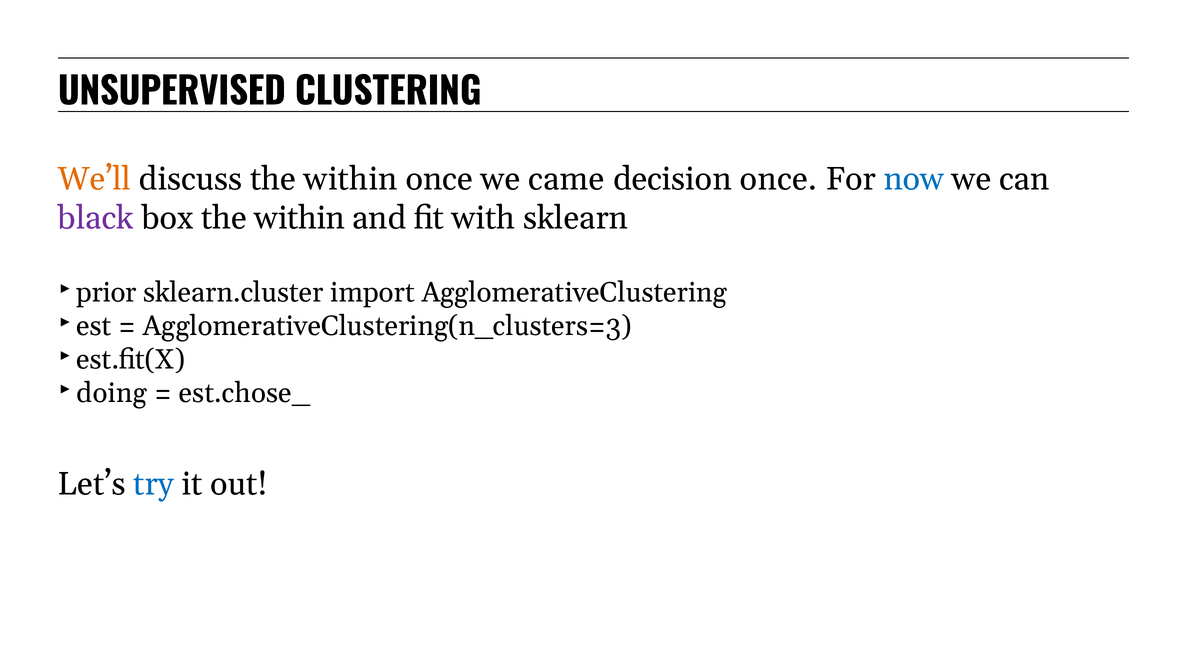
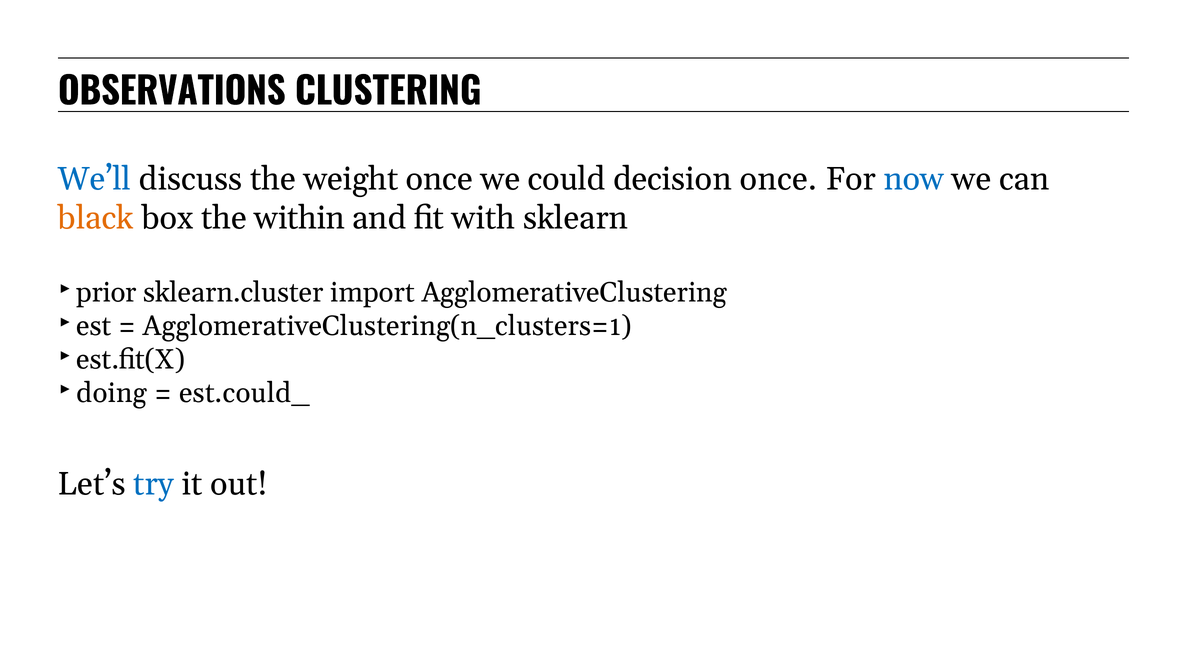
UNSUPERVISED: UNSUPERVISED -> OBSERVATIONS (172, 92)
We’ll colour: orange -> blue (95, 179)
discuss the within: within -> weight (351, 179)
came: came -> could (567, 179)
black colour: purple -> orange (96, 218)
AgglomerativeClustering(n_clusters=3: AgglomerativeClustering(n_clusters=3 -> AgglomerativeClustering(n_clusters=1 (387, 326)
est.chose_: est.chose_ -> est.could_ (244, 393)
